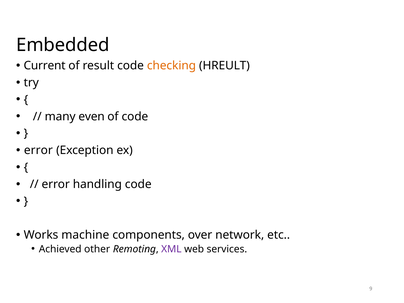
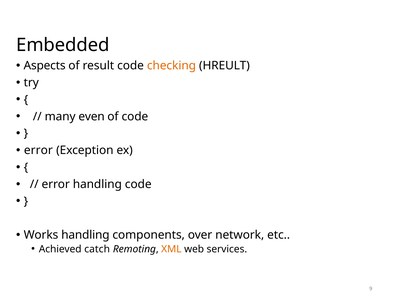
Current: Current -> Aspects (45, 66)
Works machine: machine -> handling (85, 235)
other: other -> catch (97, 249)
XML colour: purple -> orange (171, 249)
